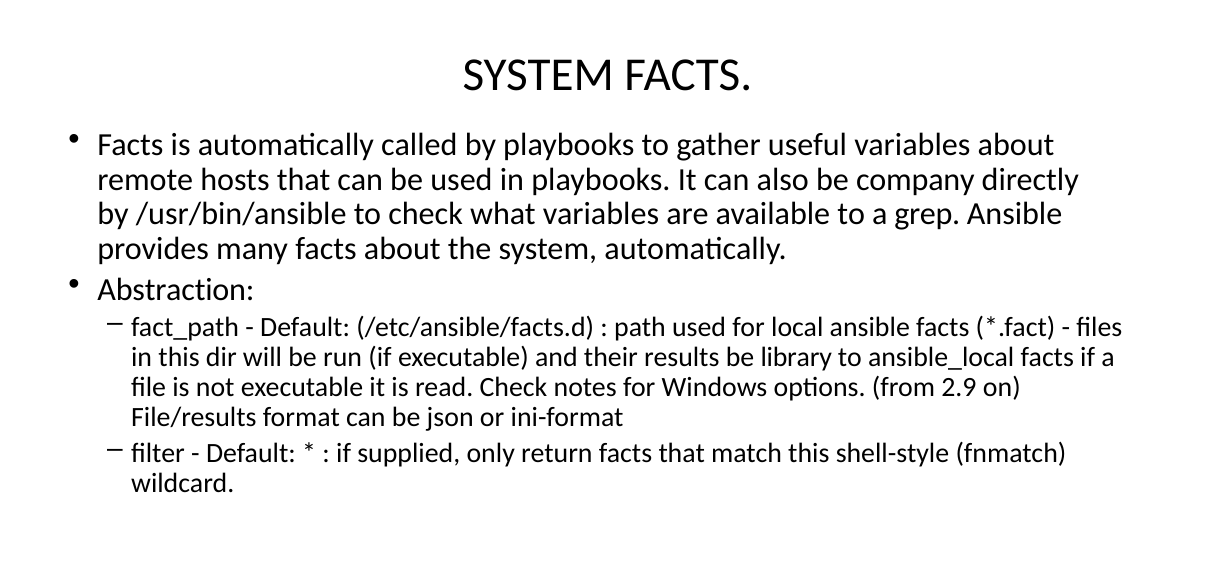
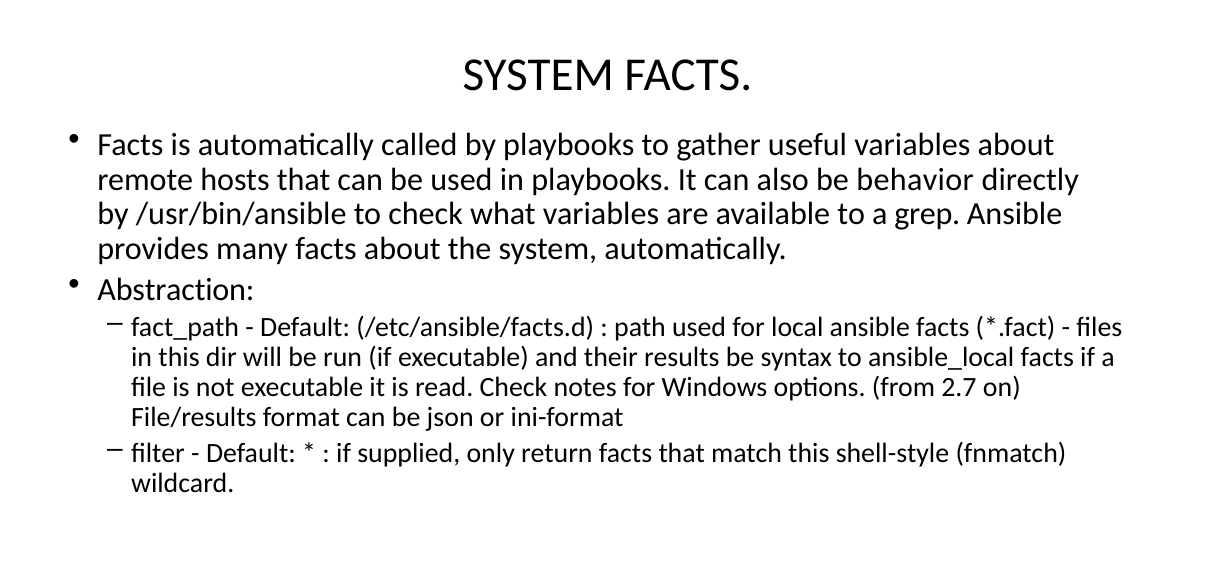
company: company -> behavior (915, 179)
library: library -> syntax (796, 357)
2.9: 2.9 -> 2.7 (959, 387)
